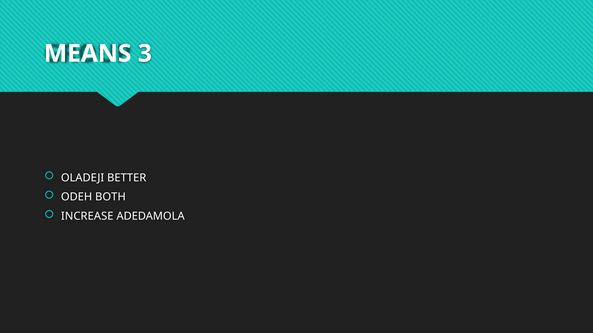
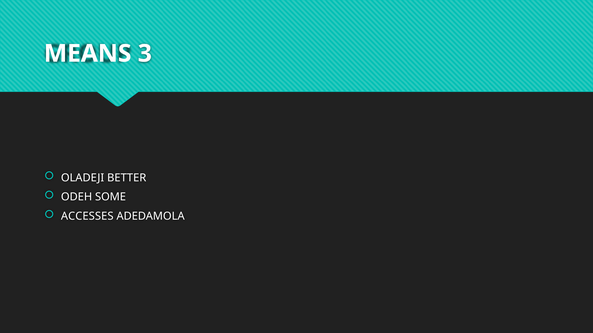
BOTH: BOTH -> SOME (110, 197)
INCREASE: INCREASE -> ACCESSES (87, 217)
